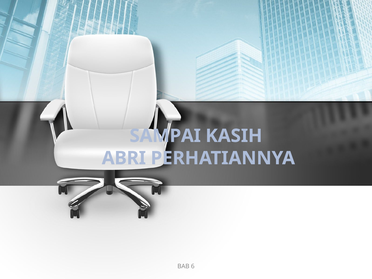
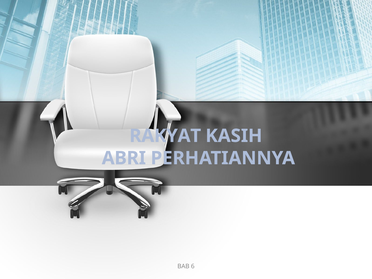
SAMPAI: SAMPAI -> RAKYAT (165, 136)
